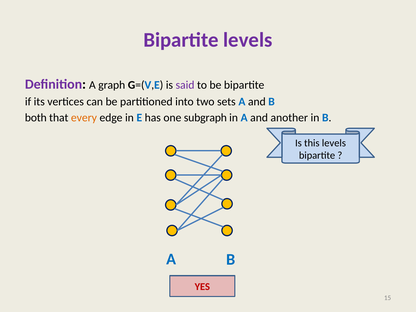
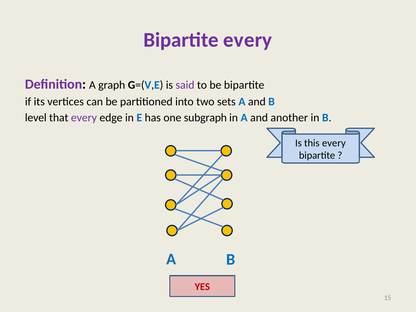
Bipartite levels: levels -> every (248, 40)
both: both -> level (36, 118)
every colour: orange -> purple (84, 118)
this levels: levels -> every (334, 143)
